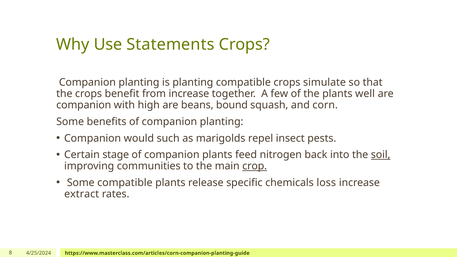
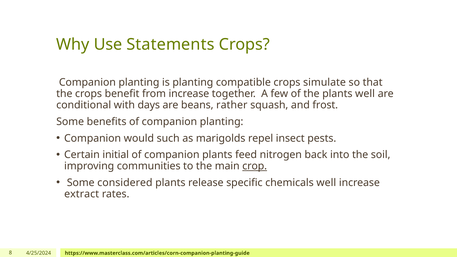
companion: companion -> conditional (84, 105)
high: high -> days (149, 105)
bound: bound -> rather (232, 105)
corn: corn -> frost (325, 105)
stage: stage -> initial (116, 155)
soil underline: present -> none (381, 155)
Some compatible: compatible -> considered (125, 183)
chemicals loss: loss -> well (326, 183)
